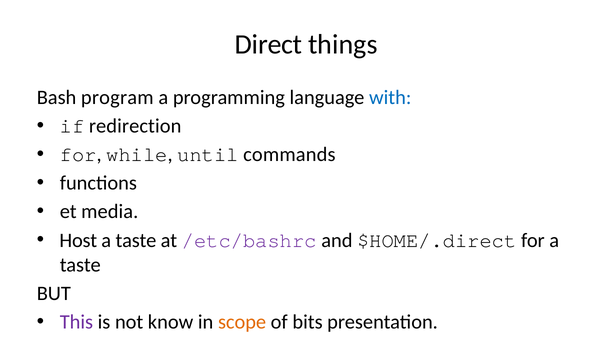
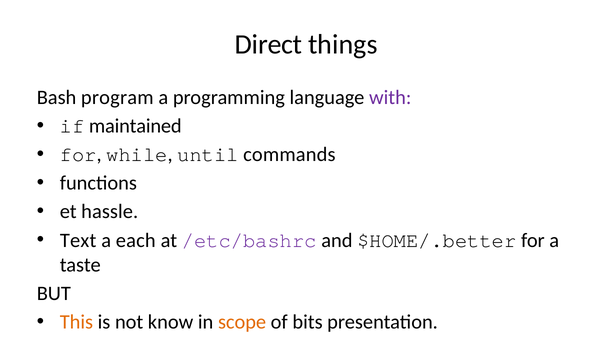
with colour: blue -> purple (390, 97)
redirection: redirection -> maintained (135, 126)
media: media -> hassle (110, 212)
Host: Host -> Text (78, 240)
taste: taste -> each (136, 240)
$HOME/.direct: $HOME/.direct -> $HOME/.better (437, 240)
This colour: purple -> orange (76, 322)
